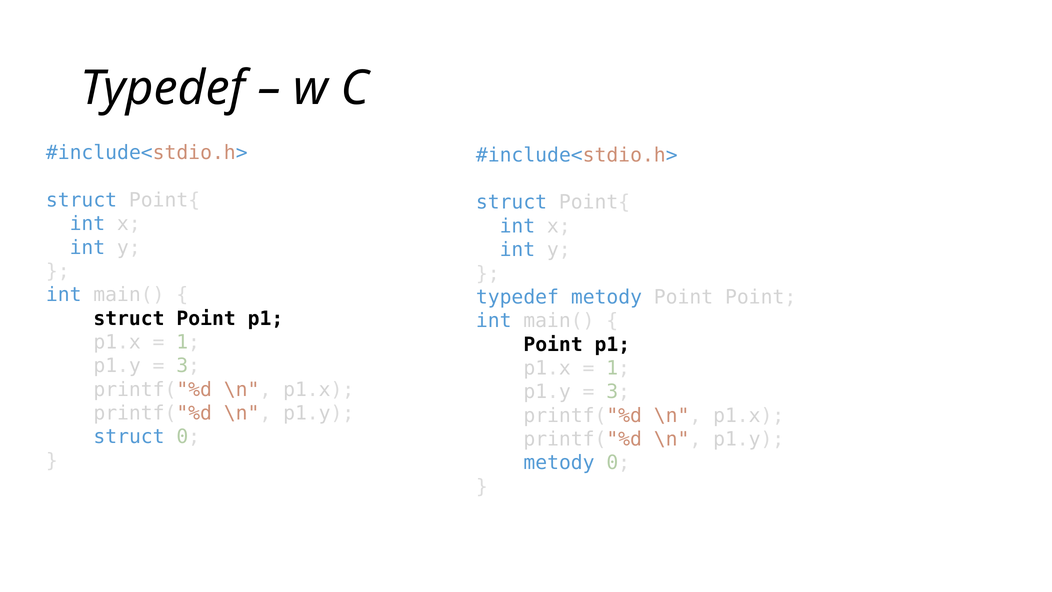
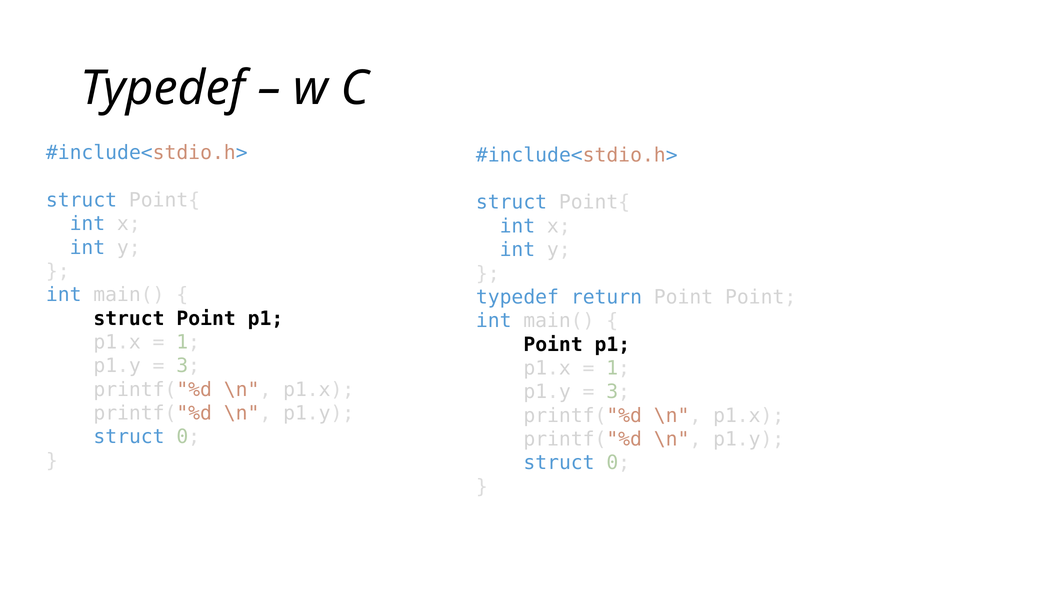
typedef metody: metody -> return (606, 297)
metody: metody -> struct (559, 463)
